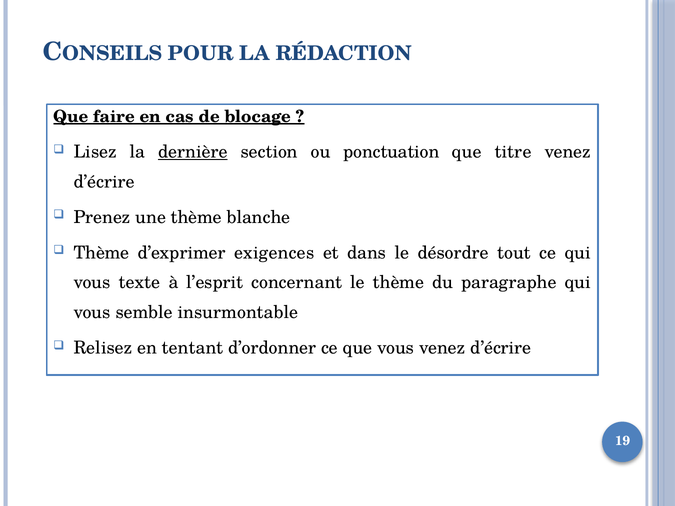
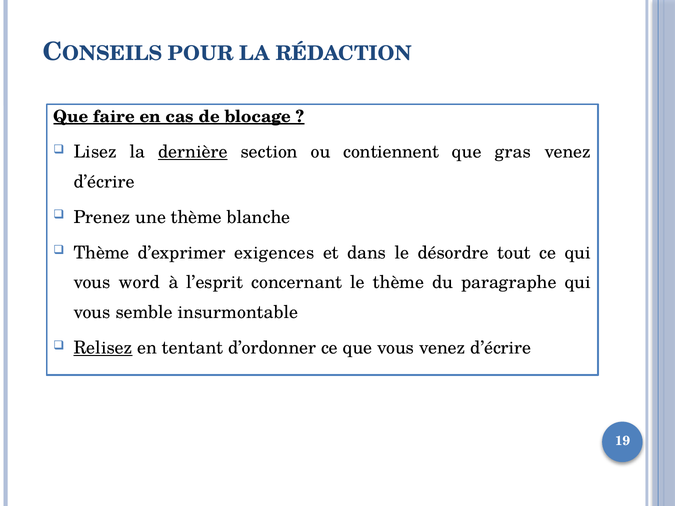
ponctuation: ponctuation -> contiennent (391, 152)
titre: titre -> gras (513, 152)
texte: texte -> word (139, 283)
Relisez underline: none -> present (103, 348)
